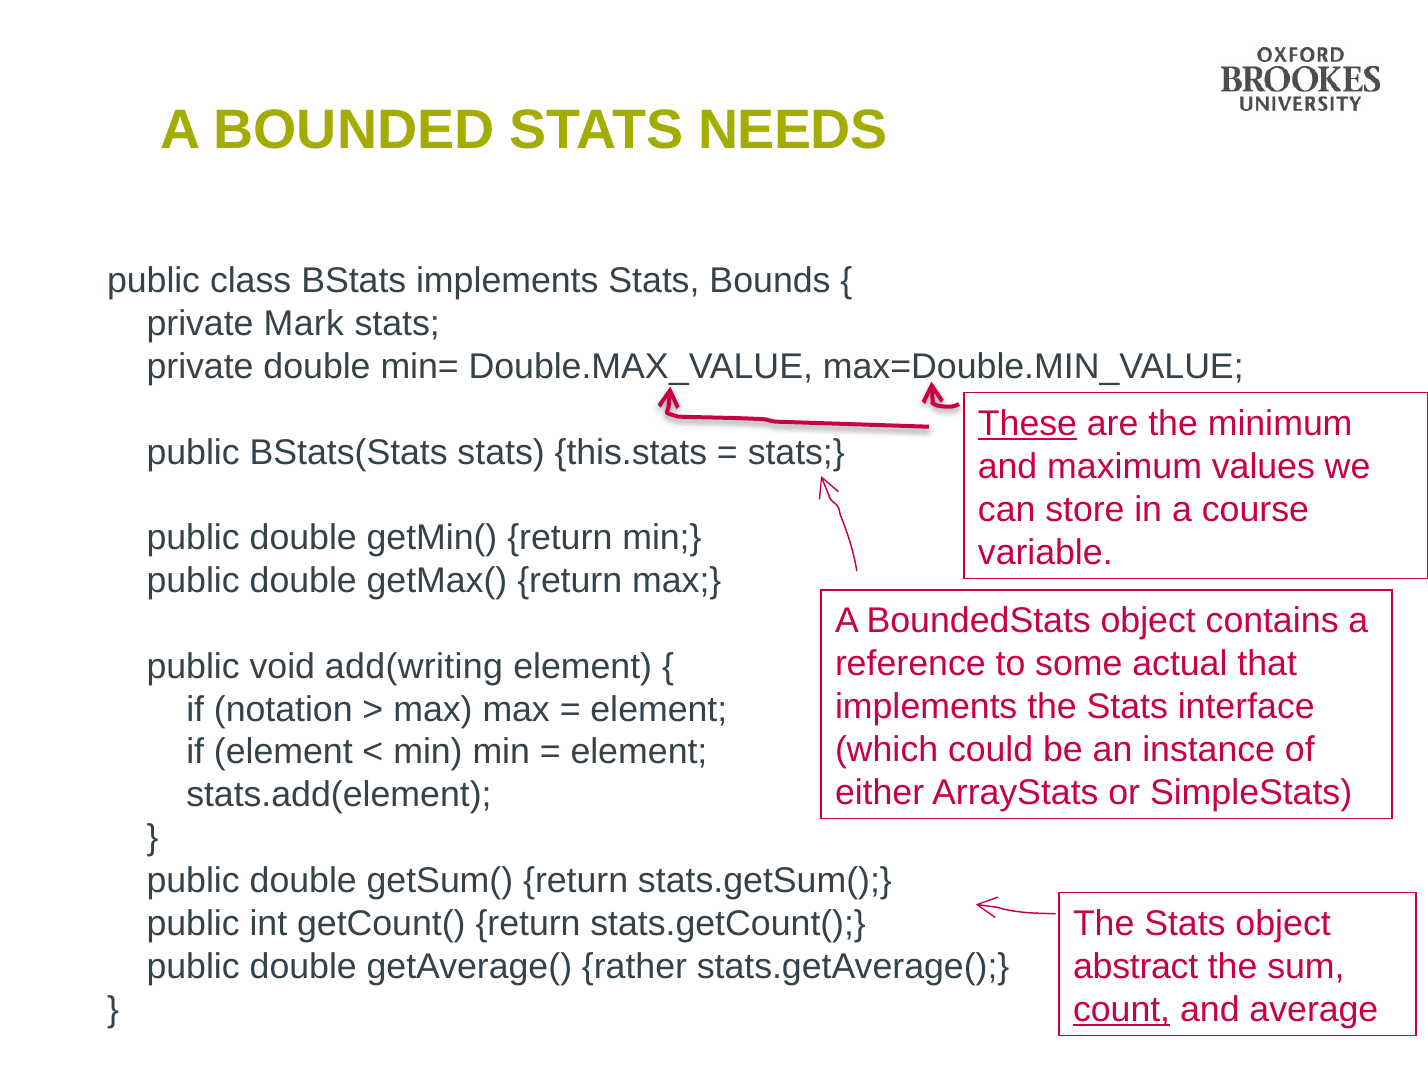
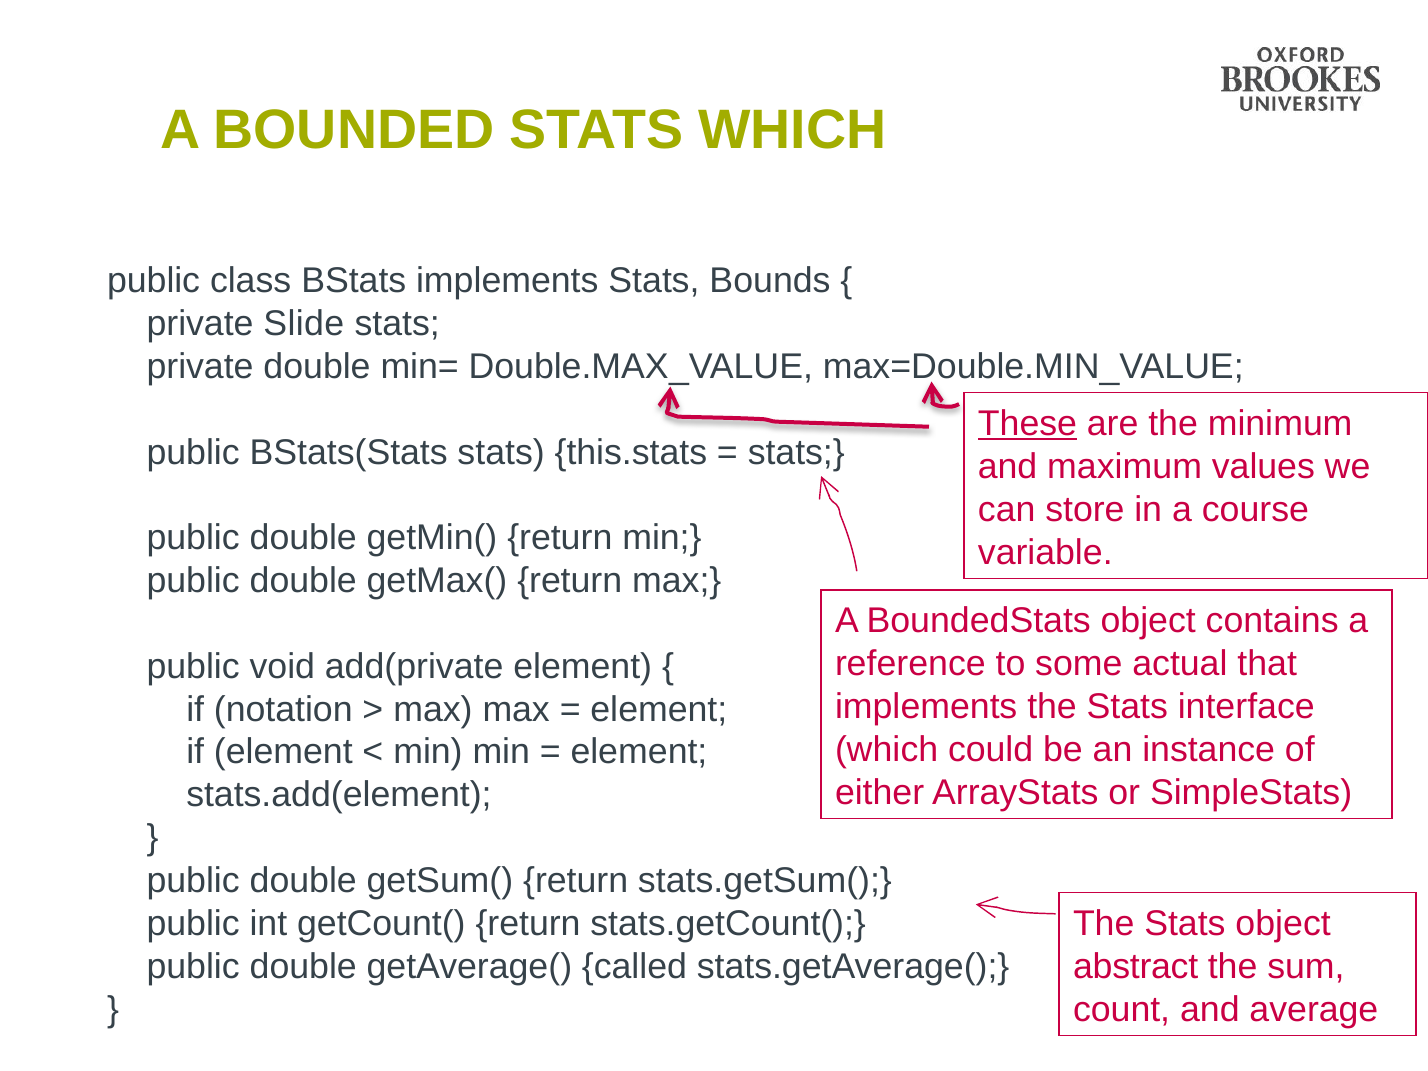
STATS NEEDS: NEEDS -> WHICH (792, 131)
Mark: Mark -> Slide (304, 324)
add(writing: add(writing -> add(private (414, 667)
rather: rather -> called (634, 966)
count underline: present -> none (1122, 1009)
